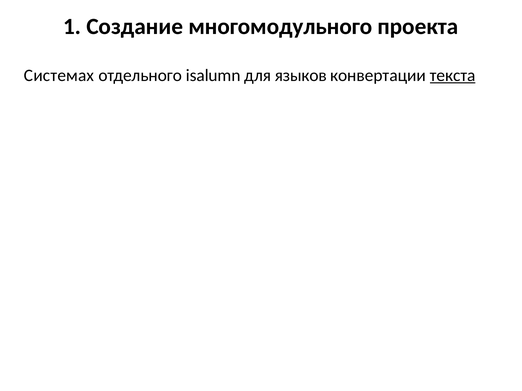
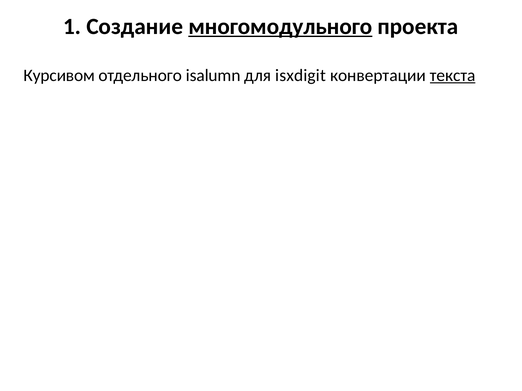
многомодульного underline: none -> present (280, 27)
Системах: Системах -> Курсивом (59, 75)
языков: языков -> isxdigit (301, 75)
